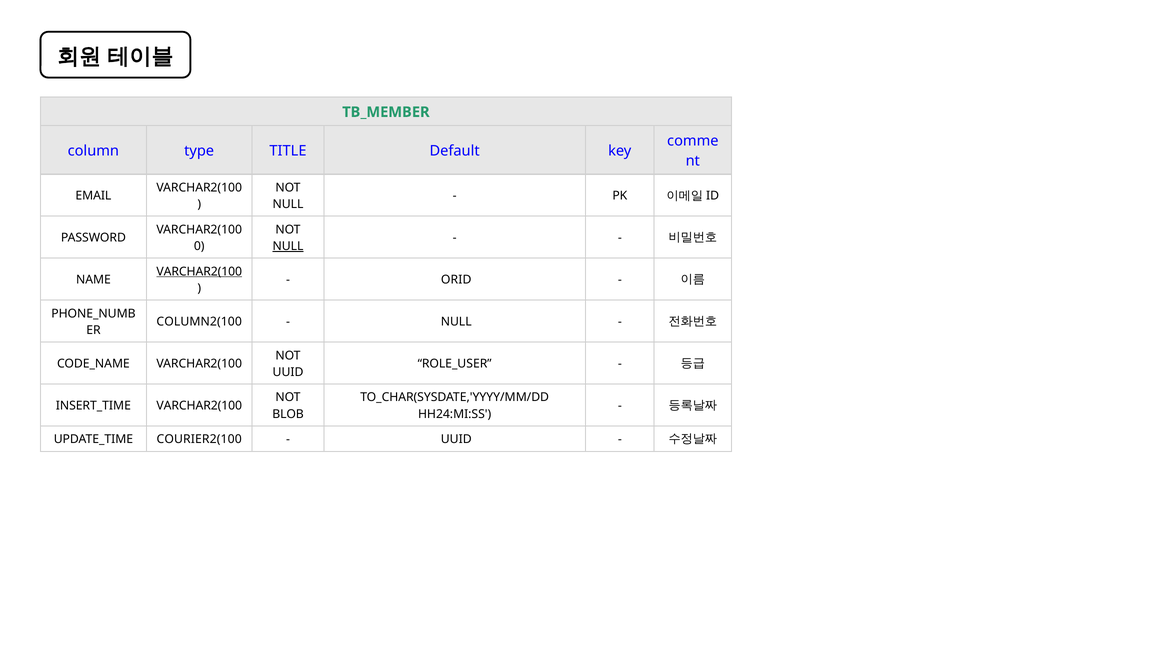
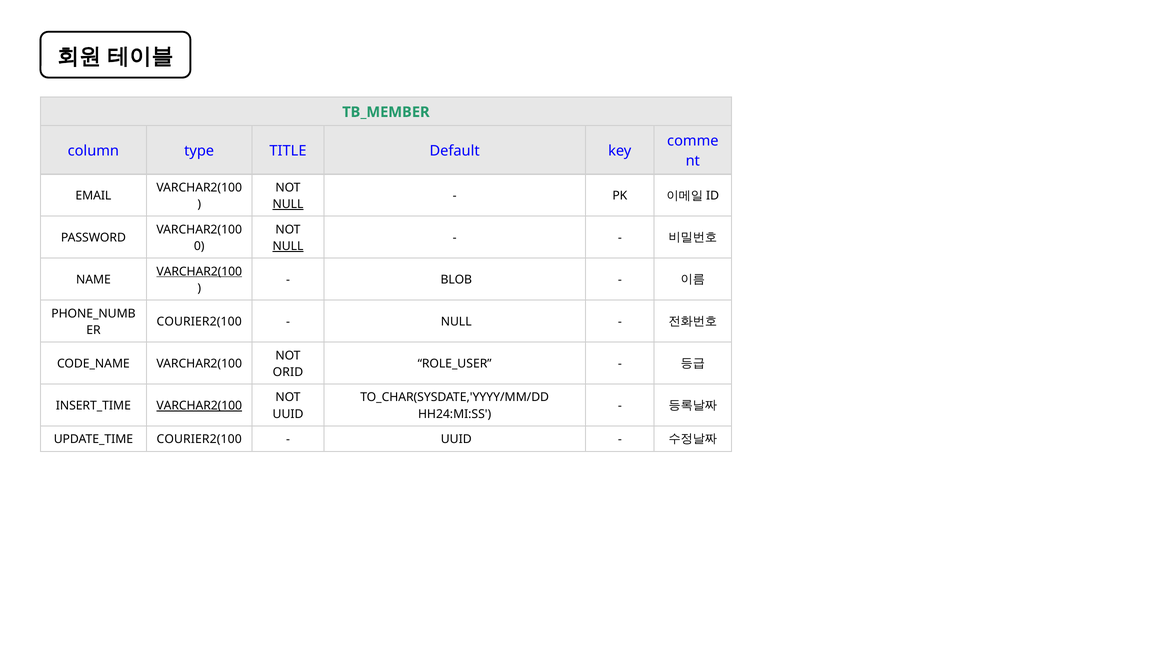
NULL underline: none -> present (288, 204)
ORID: ORID -> BLOB (456, 280)
COLUMN2(100: COLUMN2(100 -> COURIER2(100 (199, 322)
UUID: UUID -> ORID (288, 372)
VARCHAR2(100 underline: none -> present (199, 406)
BLOB: BLOB -> UUID (288, 414)
